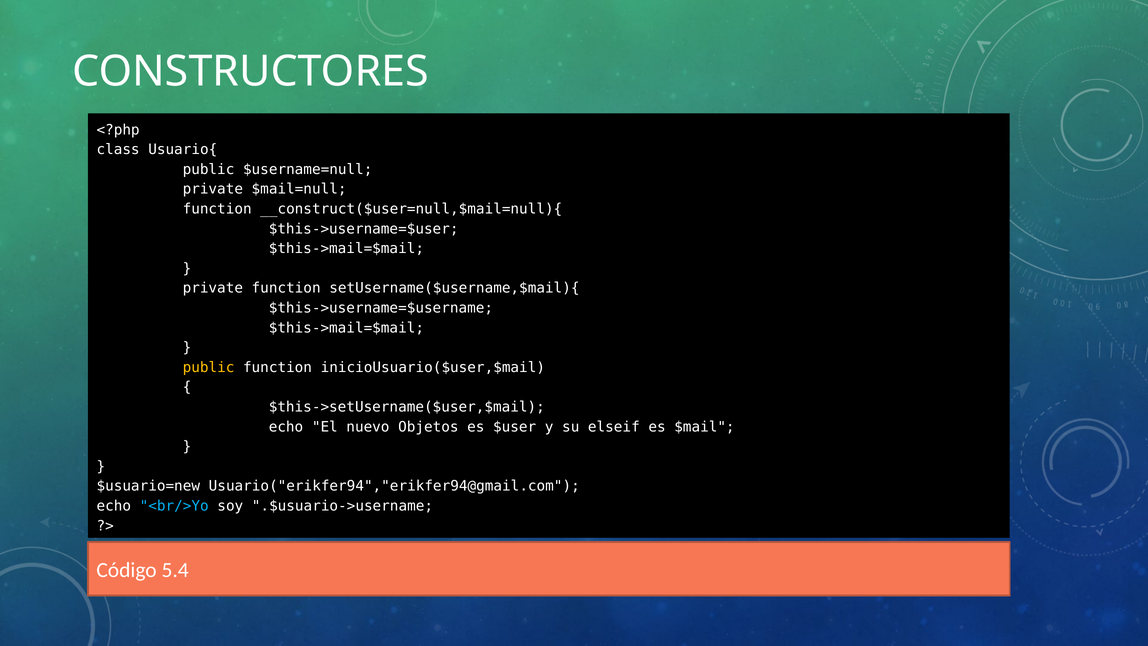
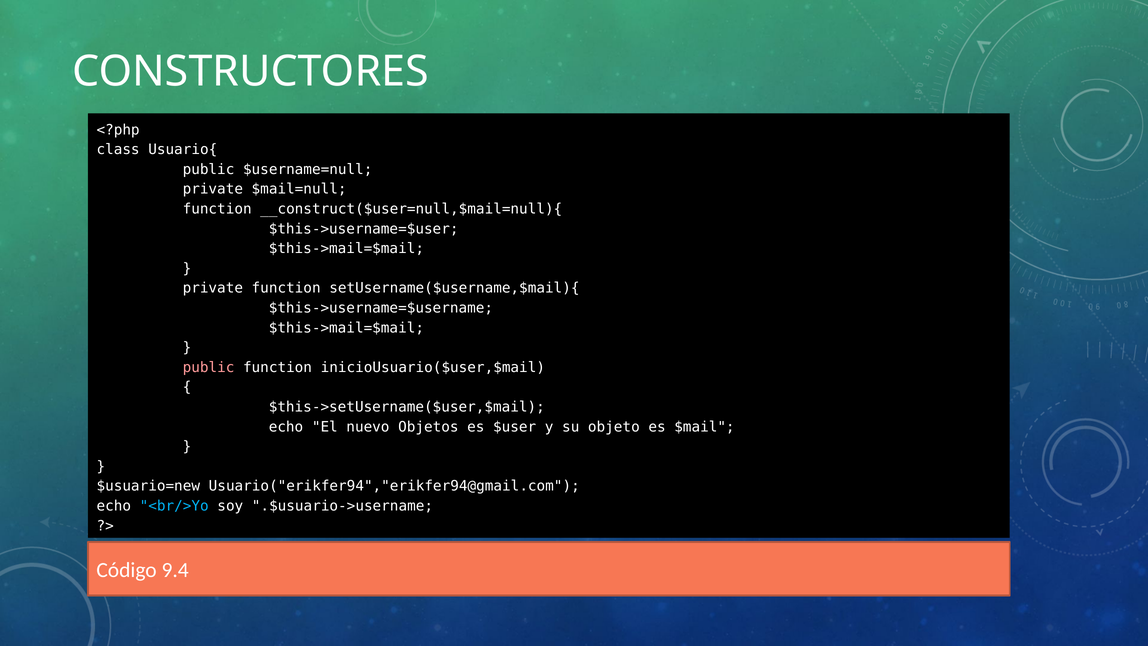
public colour: yellow -> pink (209, 367)
elseif: elseif -> objeto (614, 427)
5.4: 5.4 -> 9.4 (175, 570)
